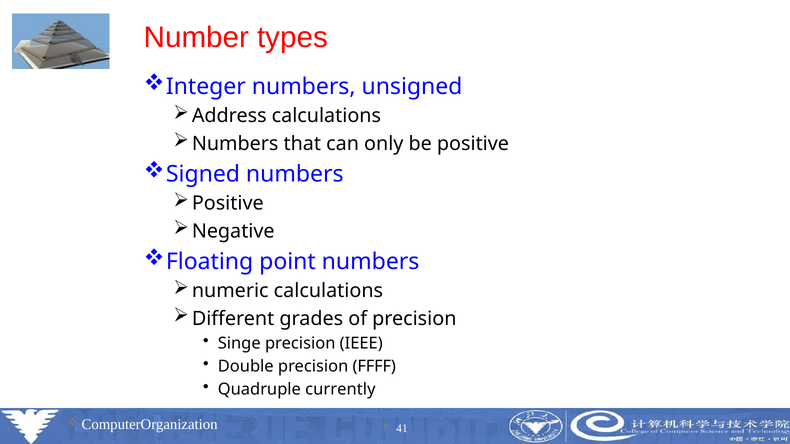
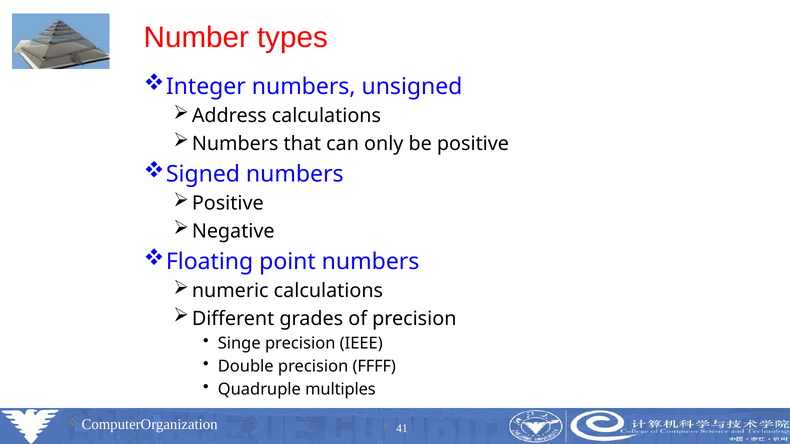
currently: currently -> multiples (340, 390)
